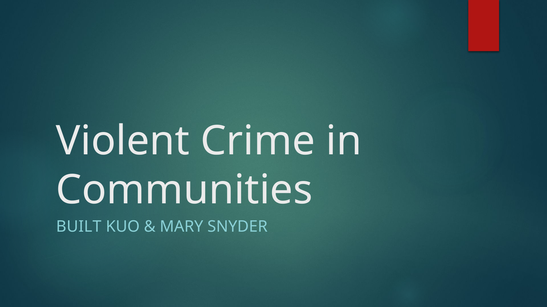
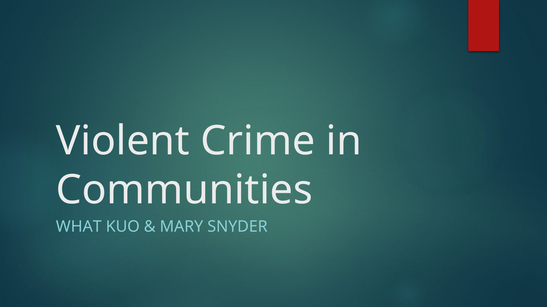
BUILT: BUILT -> WHAT (79, 227)
